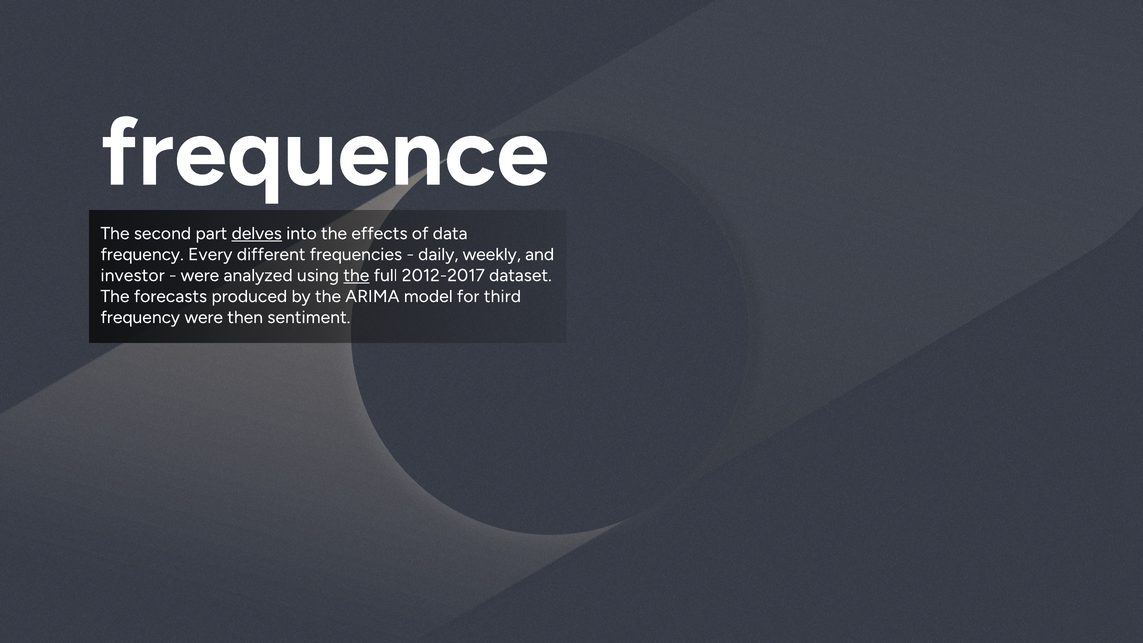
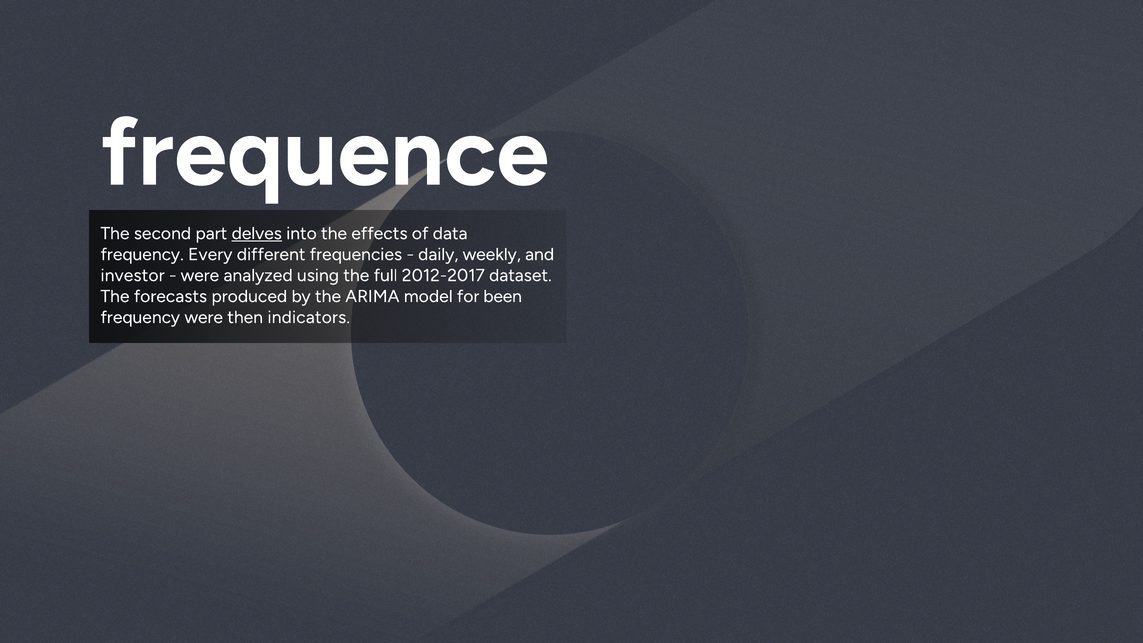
the underline: present -> none (356, 275)
third: third -> been (503, 296)
sentiment: sentiment -> indicators (309, 317)
